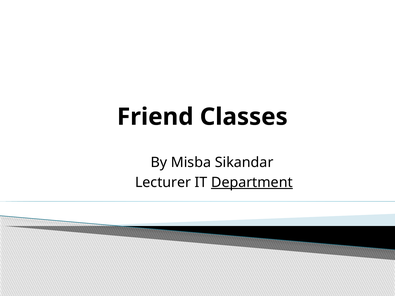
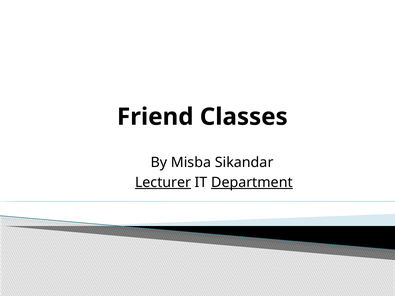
Lecturer underline: none -> present (163, 183)
